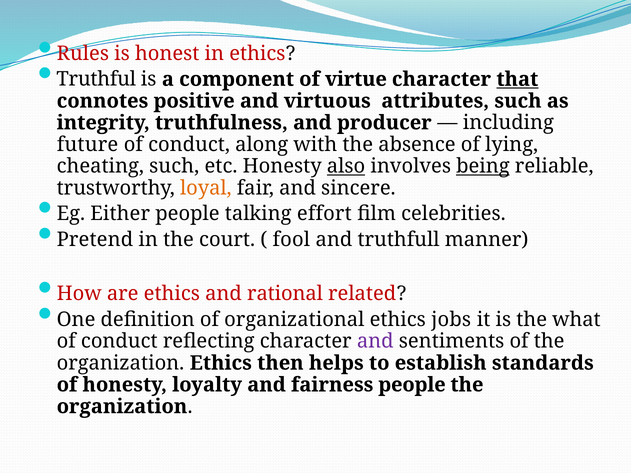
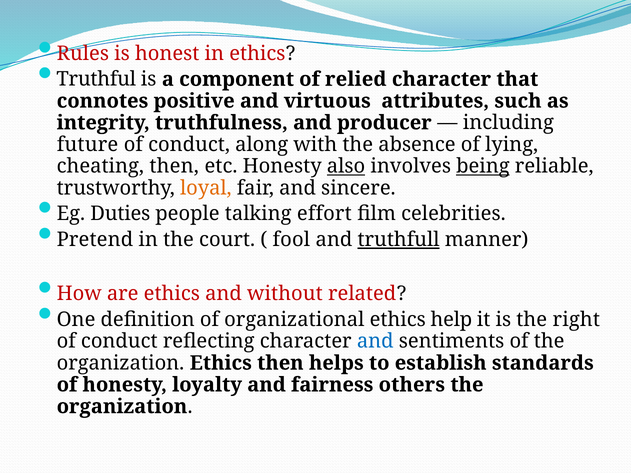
virtue: virtue -> relied (356, 79)
that underline: present -> none (517, 79)
cheating such: such -> then (174, 166)
Either: Either -> Duties (120, 214)
truthfull underline: none -> present (399, 240)
rational: rational -> without (285, 294)
jobs: jobs -> help (451, 320)
what: what -> right (576, 320)
and colour: purple -> blue (375, 341)
fairness people: people -> others (412, 385)
